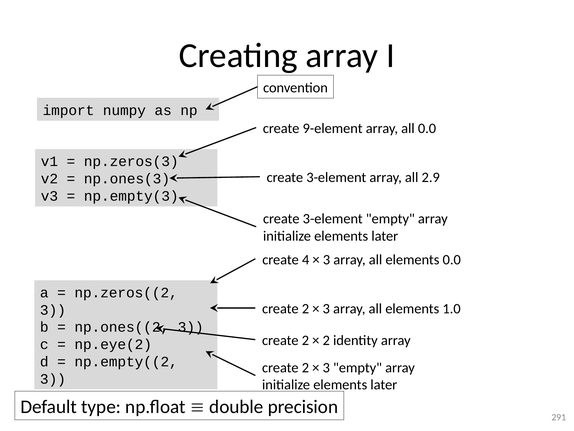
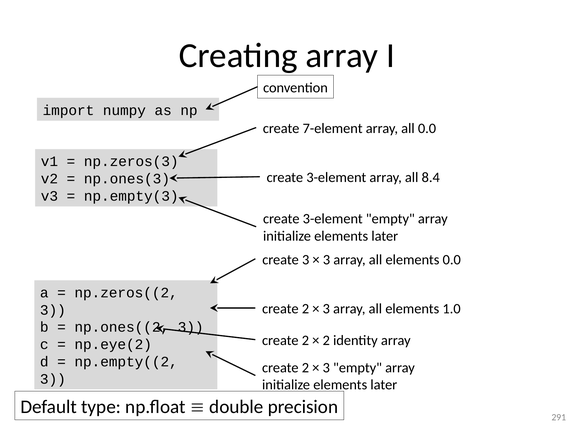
9-element: 9-element -> 7-element (333, 128)
2.9: 2.9 -> 8.4 (431, 177)
create 4: 4 -> 3 (306, 259)
